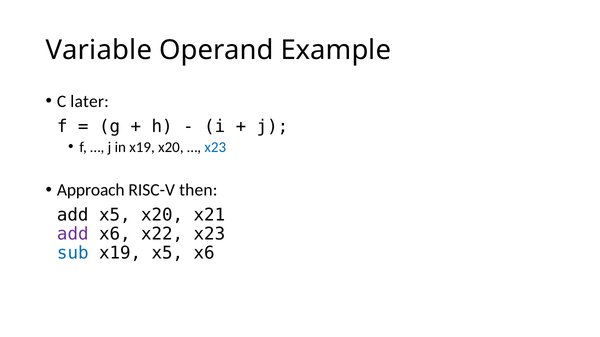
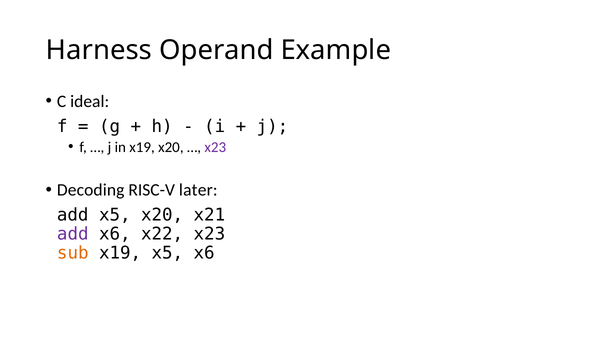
Variable: Variable -> Harness (99, 50)
later: later -> ideal (90, 101)
x23 colour: blue -> purple (215, 147)
Approach: Approach -> Decoding (91, 190)
then: then -> later (198, 190)
sub colour: blue -> orange (73, 253)
